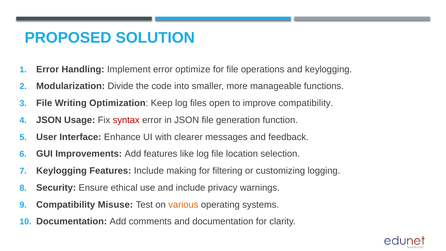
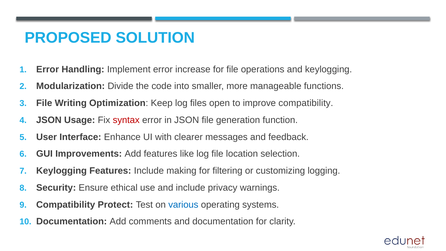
optimize: optimize -> increase (193, 69)
Misuse: Misuse -> Protect (115, 205)
various colour: orange -> blue (183, 205)
